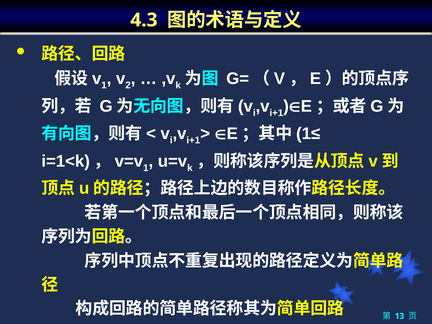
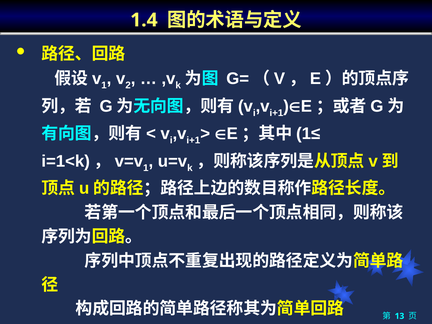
4.3: 4.3 -> 1.4 (144, 20)
